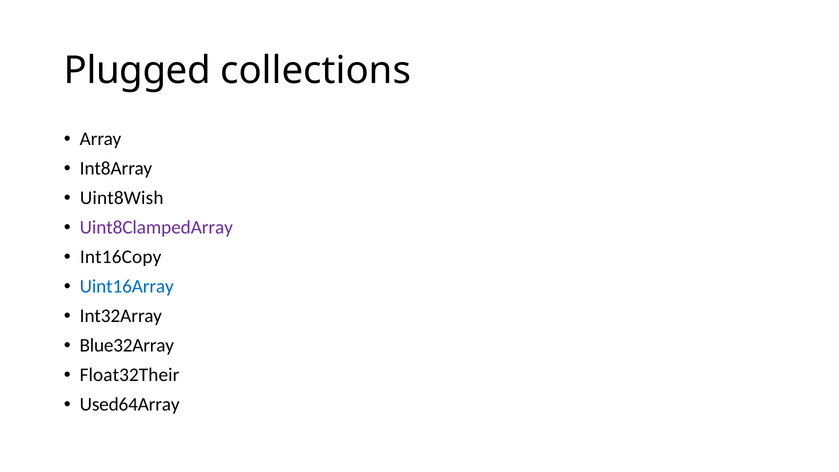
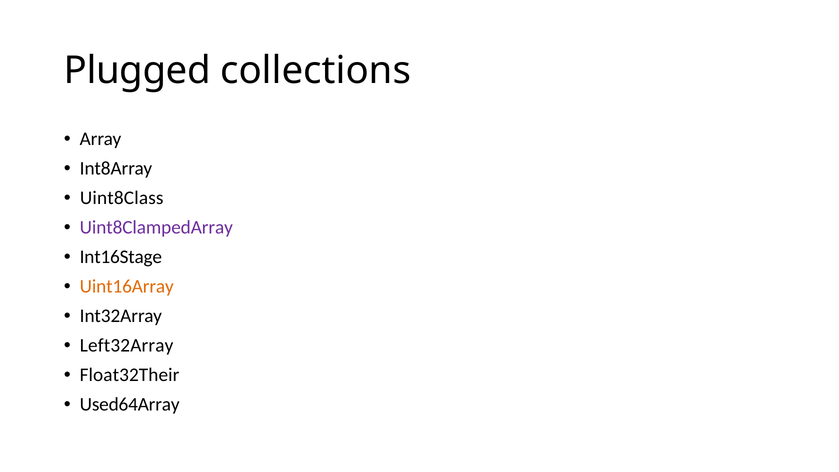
Uint8Wish: Uint8Wish -> Uint8Class (122, 198)
Int16Copy: Int16Copy -> Int16Stage (121, 257)
Uint16Array colour: blue -> orange (127, 287)
Blue32Array: Blue32Array -> Left32Array (127, 346)
